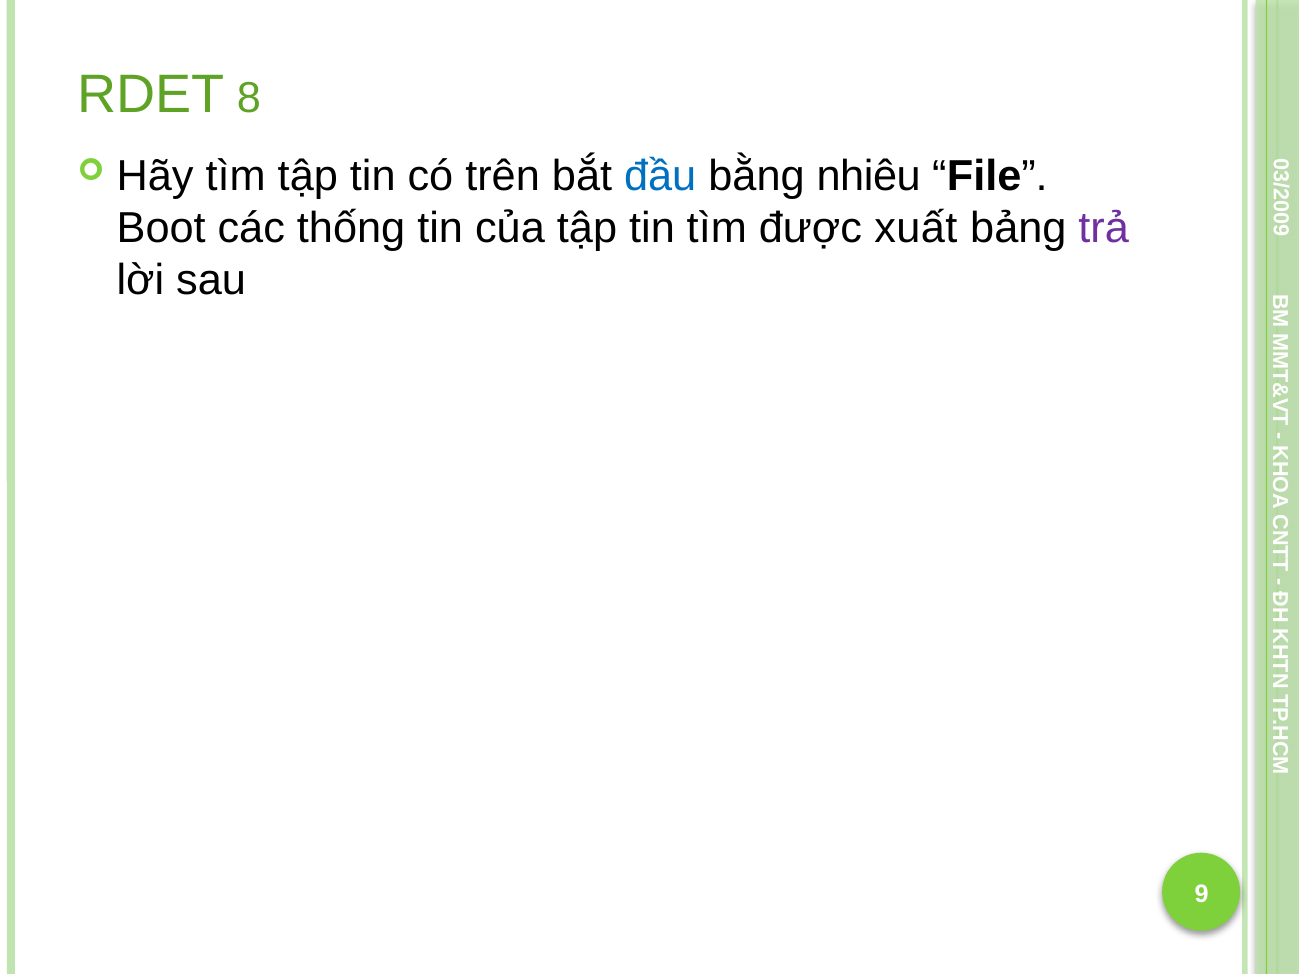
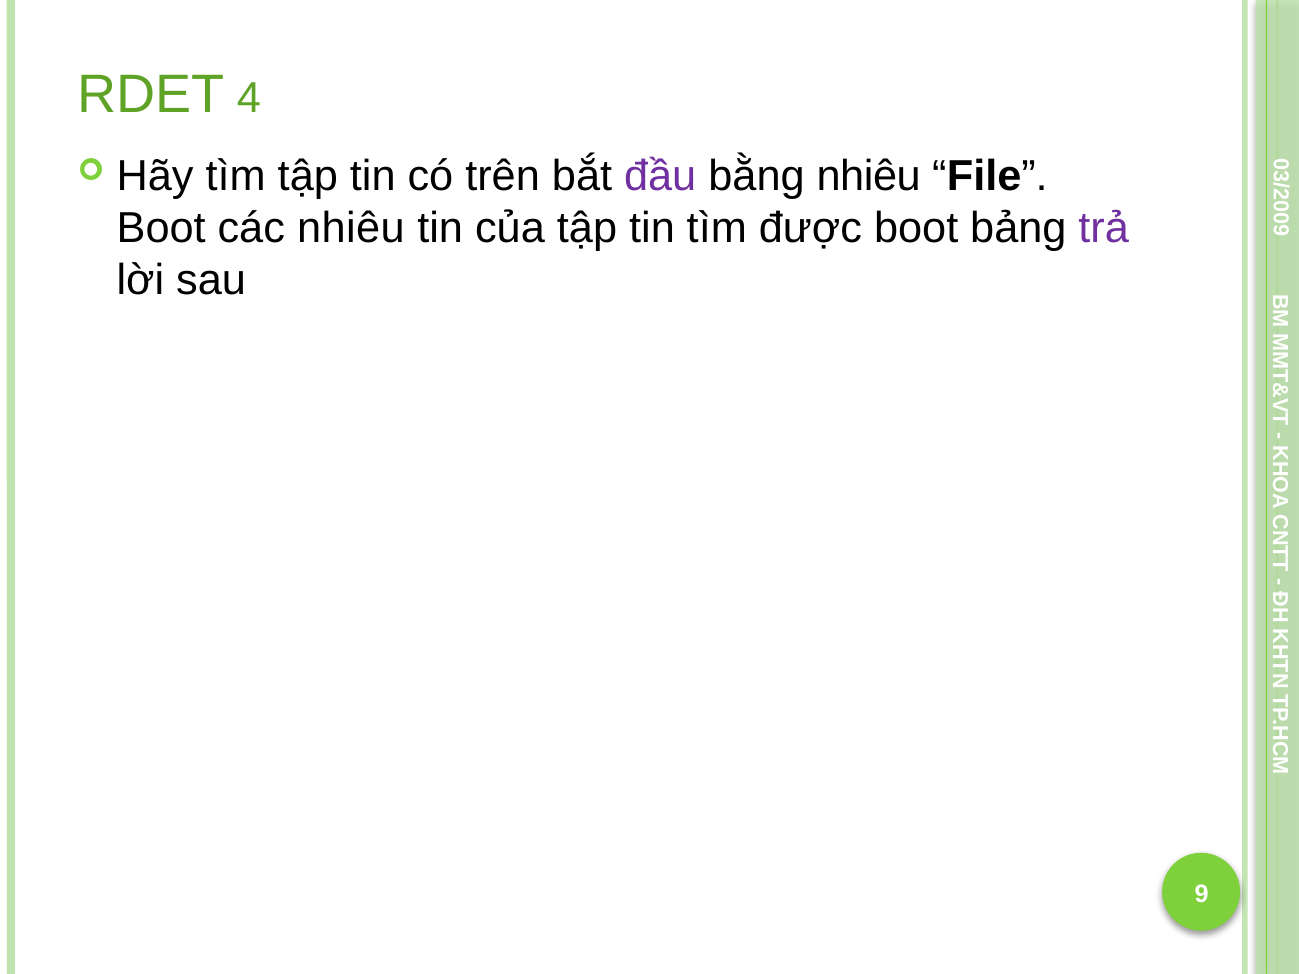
8: 8 -> 4 (249, 98)
đầu colour: blue -> purple (660, 176)
các thống: thống -> nhiêu (351, 228)
được xuất: xuất -> boot (916, 228)
